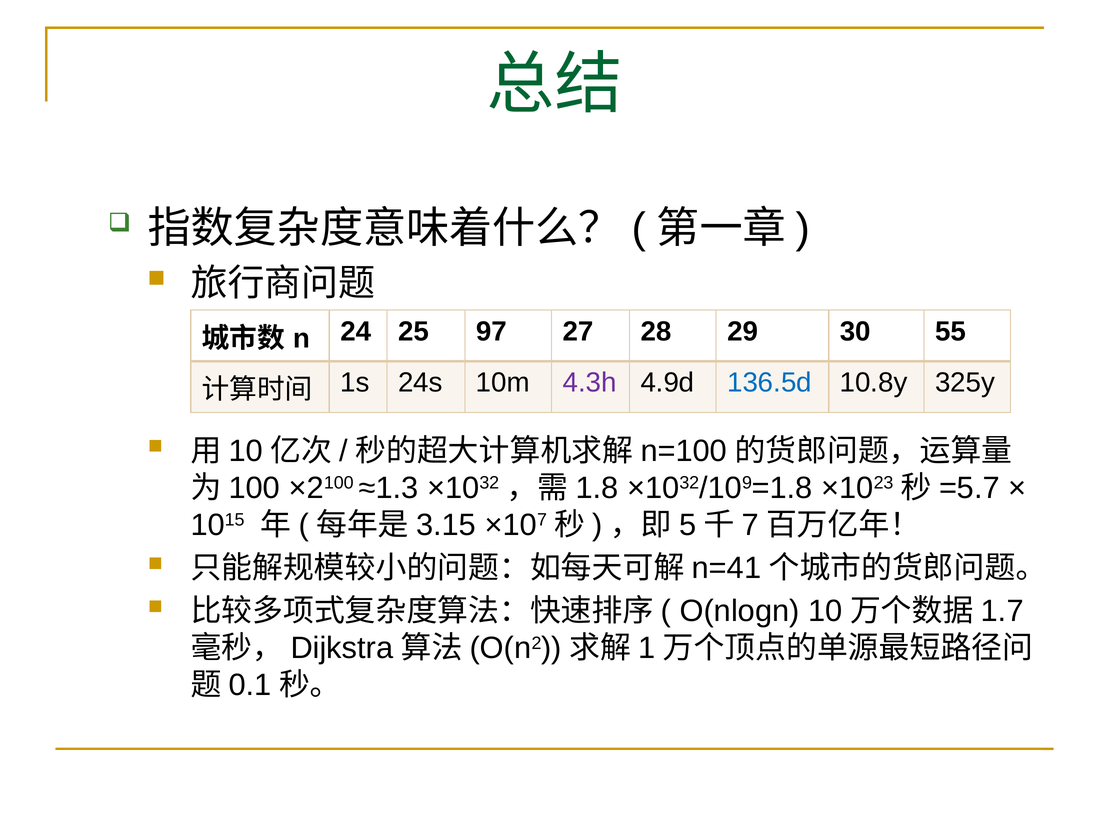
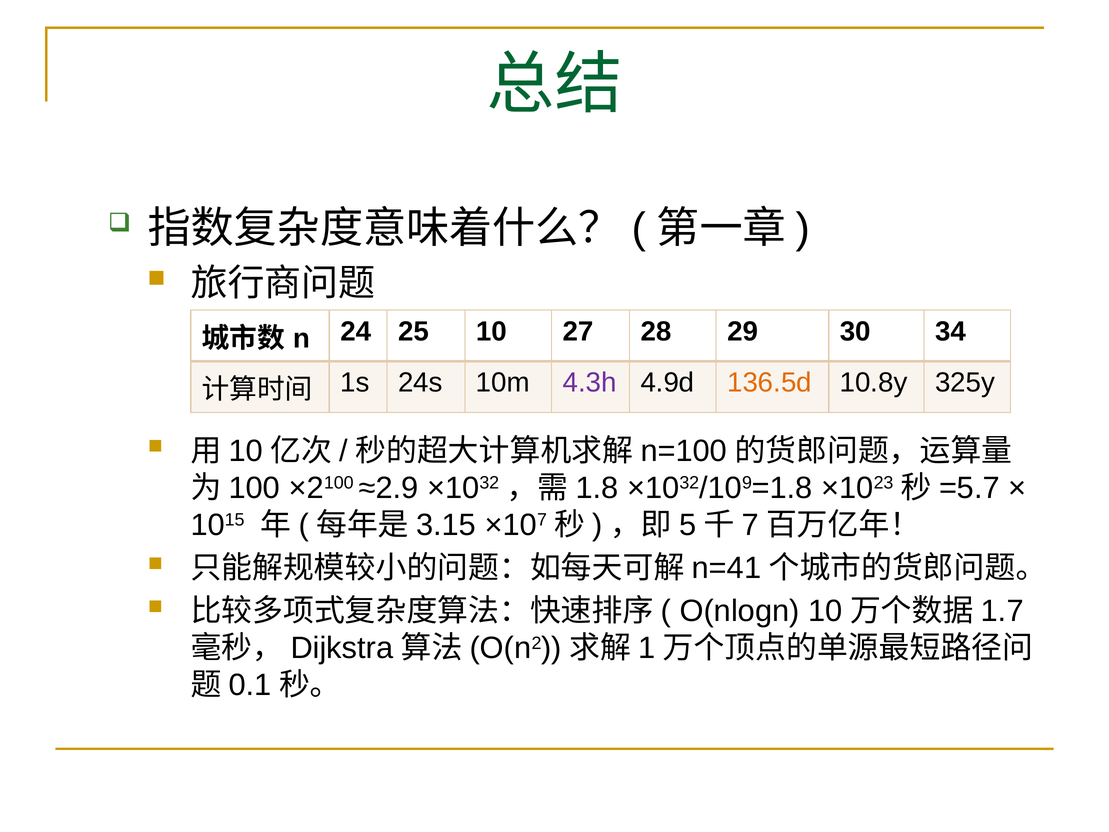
97: 97 -> 10 (491, 331)
55: 55 -> 34 (950, 331)
136.5d colour: blue -> orange (770, 383)
≈1.3: ≈1.3 -> ≈2.9 (389, 488)
